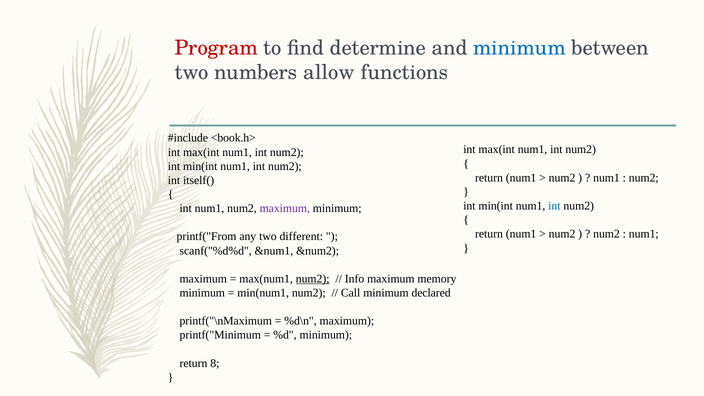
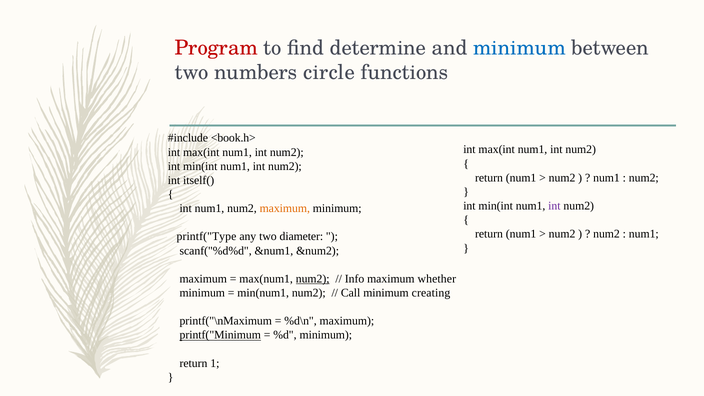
allow: allow -> circle (329, 73)
int colour: blue -> purple (554, 206)
maximum colour: purple -> orange (285, 208)
printf("From: printf("From -> printf("Type (206, 237)
different: different -> diameter (301, 237)
memory: memory -> whether (437, 279)
declared: declared -> creating (431, 293)
printf("Minimum underline: none -> present (220, 335)
8: 8 -> 1 (215, 363)
